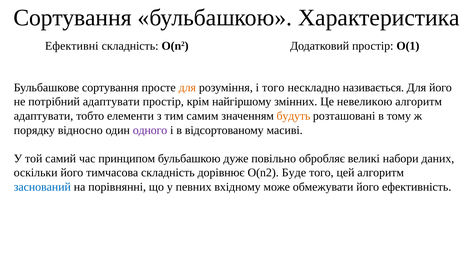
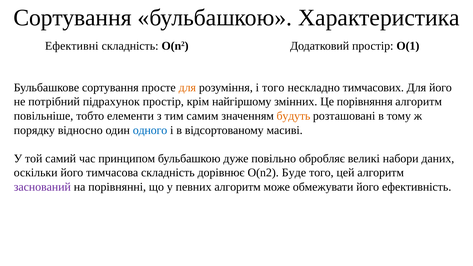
називається: називається -> тимчасових (373, 88)
потрібний адаптувати: адаптувати -> підрахунок (111, 102)
невеликою: невеликою -> порівняння (365, 102)
адаптувати: адаптувати -> повільніше (44, 116)
одного colour: purple -> blue (150, 130)
заснований colour: blue -> purple (42, 187)
певних вхідному: вхідному -> алгоритм (238, 187)
